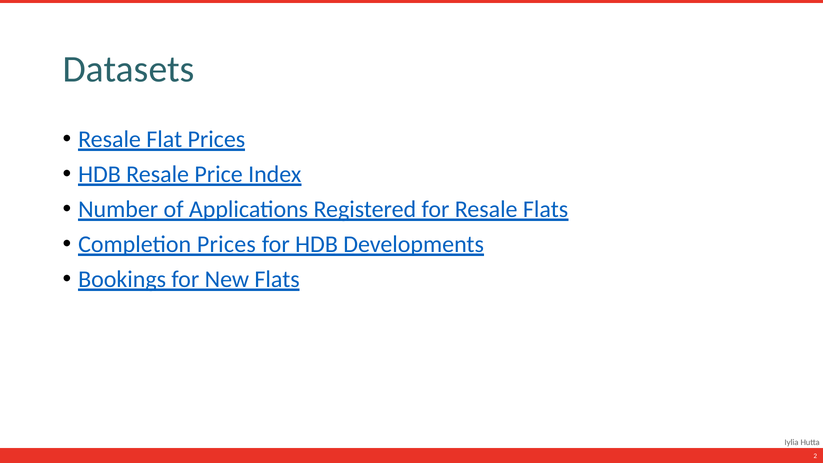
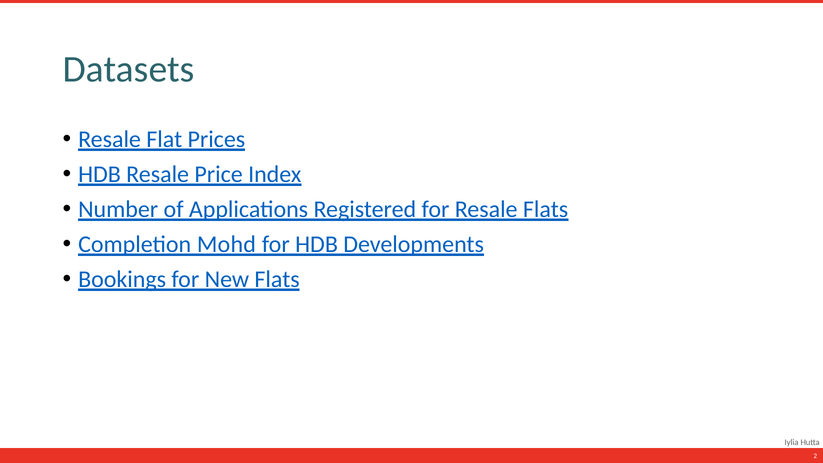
Completion Prices: Prices -> Mohd (226, 244)
